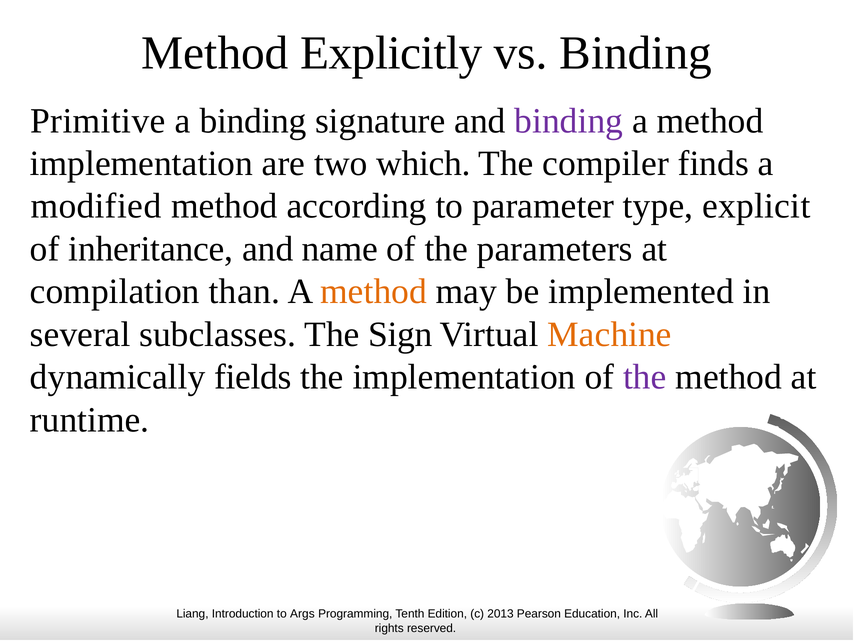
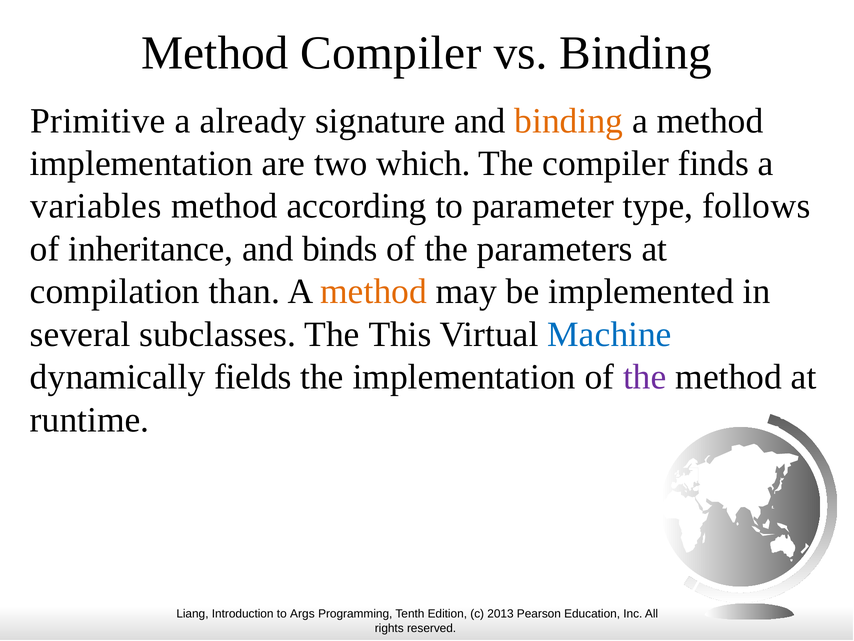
Method Explicitly: Explicitly -> Compiler (391, 53)
a binding: binding -> already (253, 121)
binding colour: purple -> orange (569, 121)
modified: modified -> variables (96, 206)
explicit: explicit -> follows (756, 206)
name: name -> binds (340, 249)
Sign: Sign -> This (400, 334)
Machine colour: orange -> blue (610, 334)
